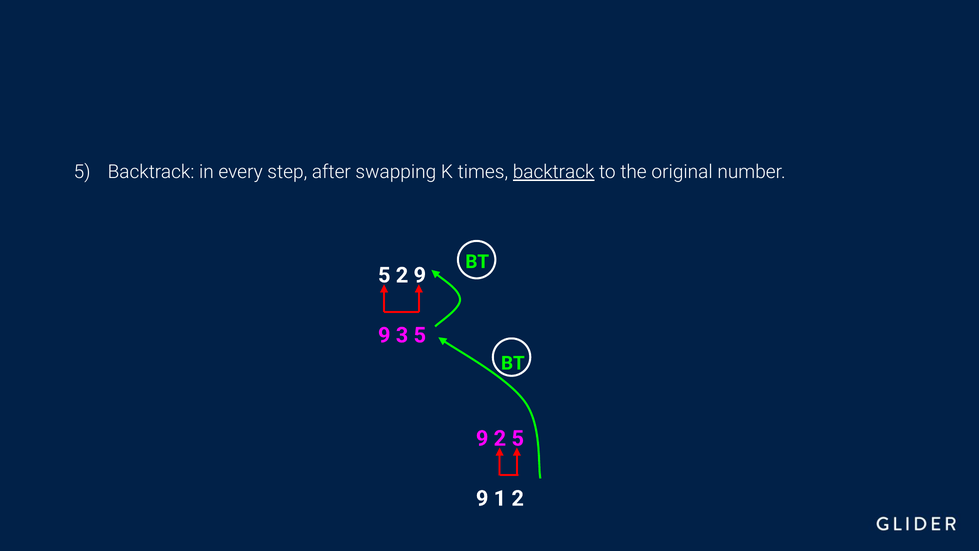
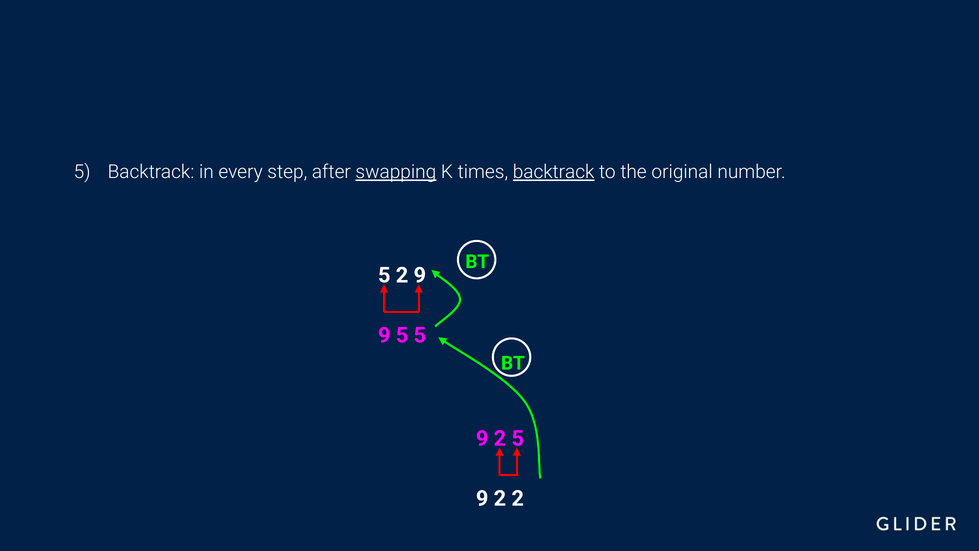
swapping underline: none -> present (396, 172)
9 3: 3 -> 5 (402, 335)
1: 1 -> 2 (500, 498)
